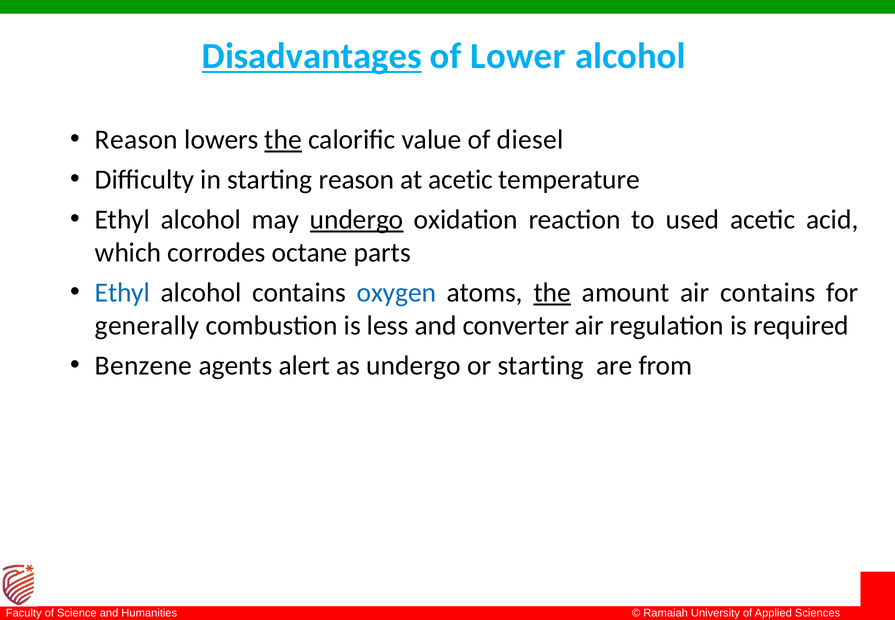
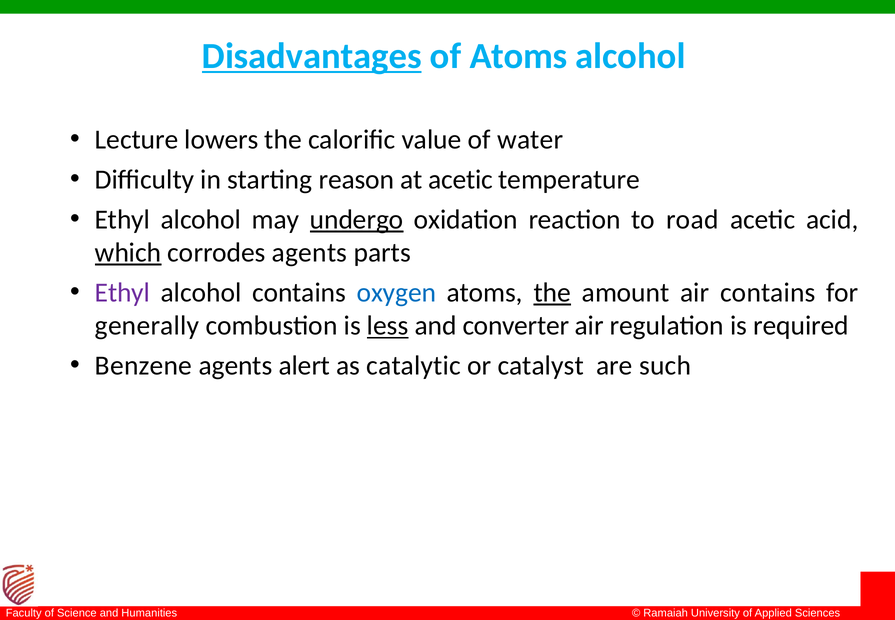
of Lower: Lower -> Atoms (518, 56)
Reason: Reason -> Lecture (137, 140)
the underline: present -> none (283, 140)
diesel: diesel -> water (530, 140)
used: used -> road (692, 219)
which underline: none -> present (128, 253)
corrodes octane: octane -> agents (310, 253)
Ethyl colour: blue -> purple (122, 292)
less underline: none -> present (388, 326)
as undergo: undergo -> catalytic (414, 365)
or starting: starting -> catalyst (541, 365)
from: from -> such (665, 365)
